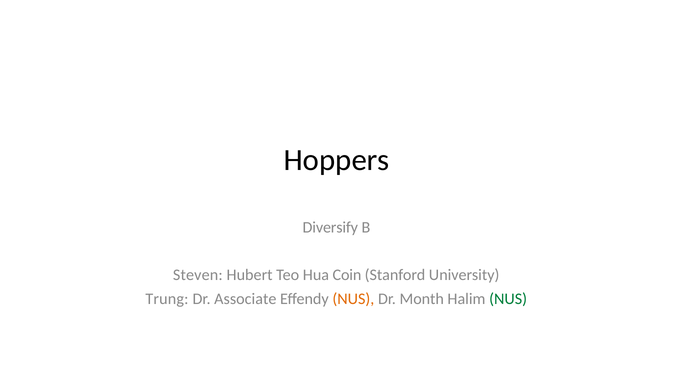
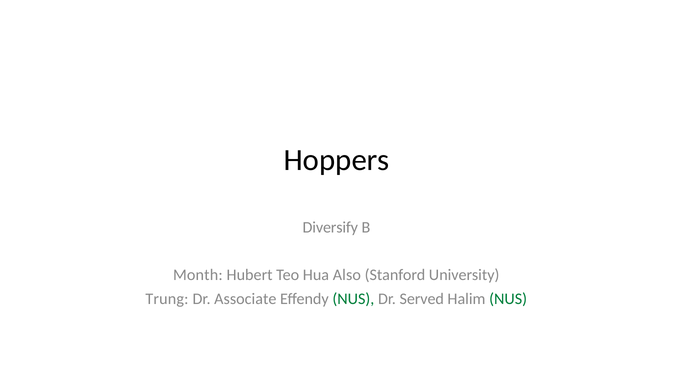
Steven: Steven -> Month (198, 275)
Coin: Coin -> Also (347, 275)
NUS colour: orange -> green (353, 299)
Month: Month -> Served (422, 299)
